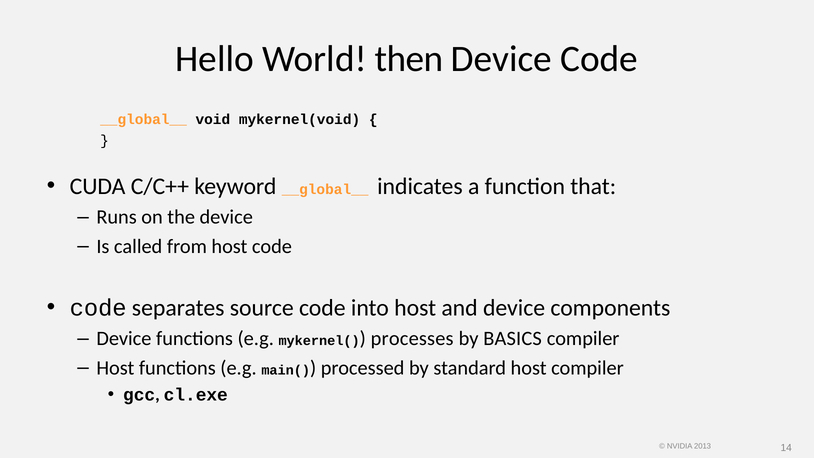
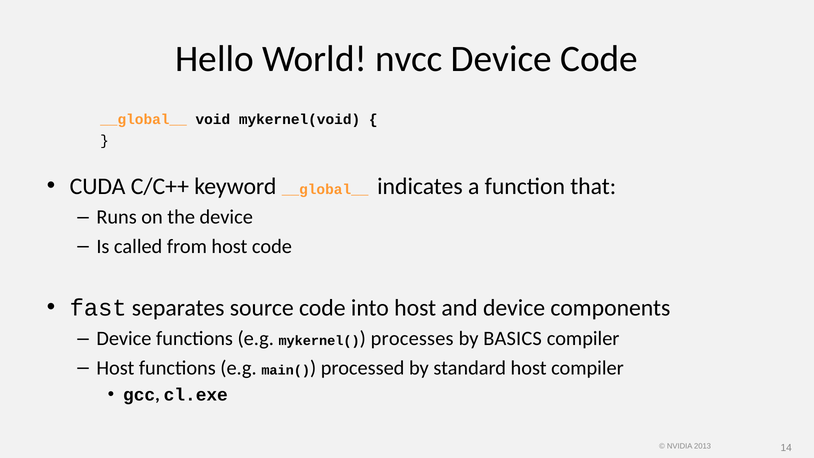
then: then -> nvcc (409, 59)
code: code -> fast (98, 308)
